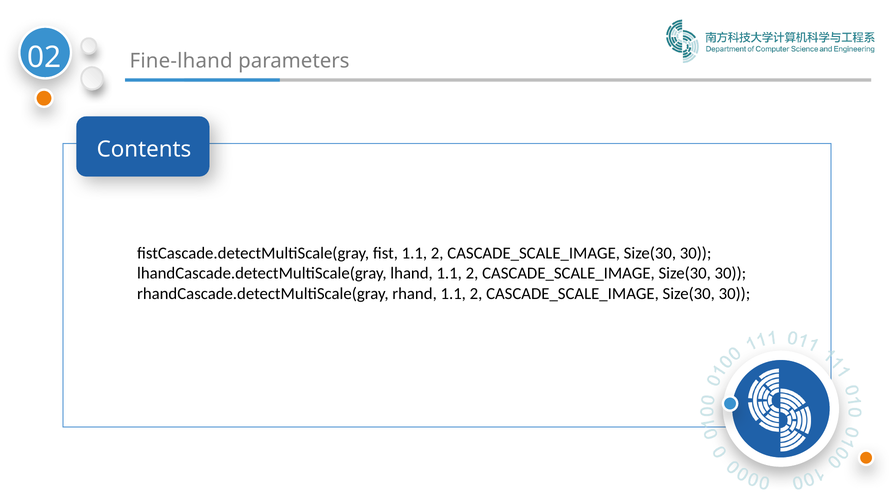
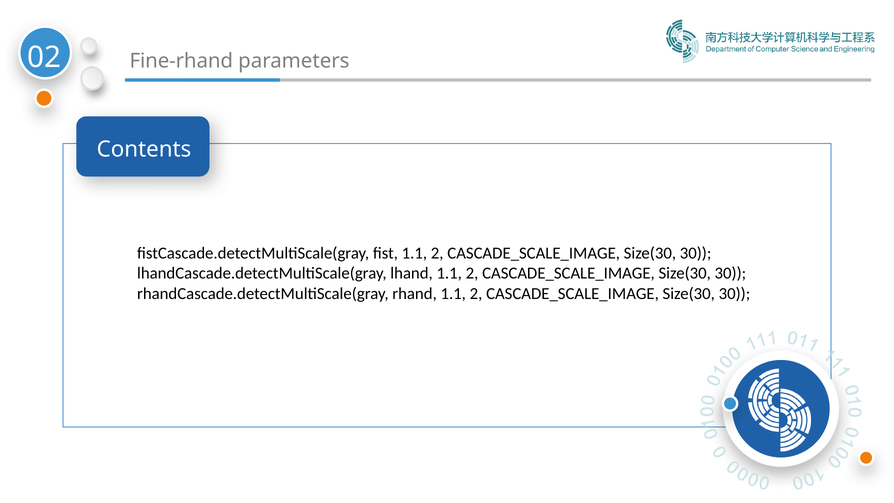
Fine-lhand: Fine-lhand -> Fine-rhand (181, 61)
